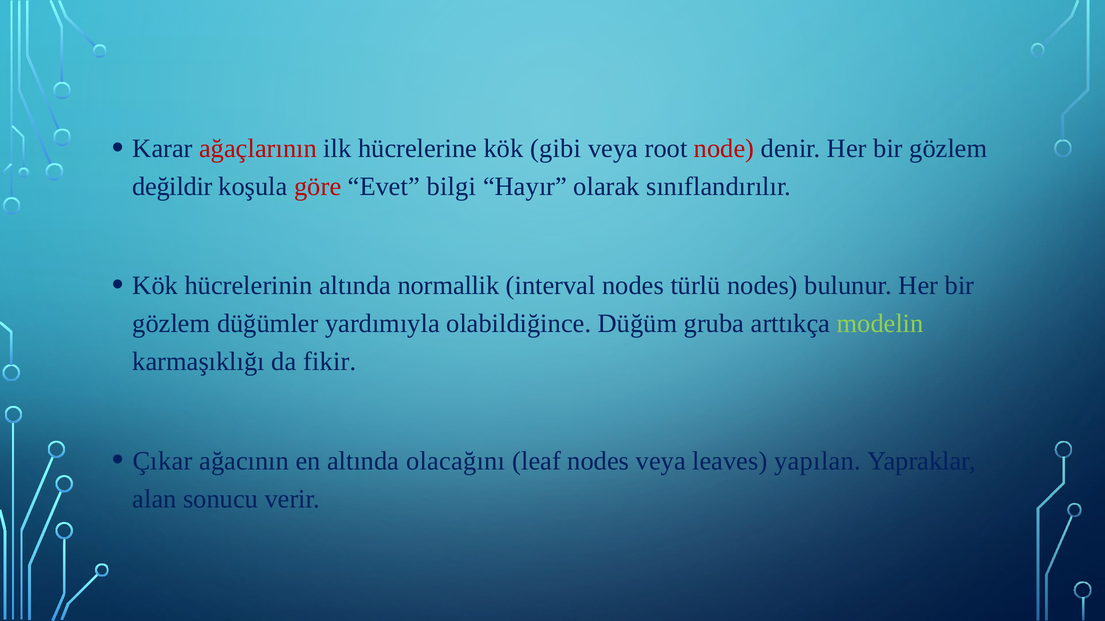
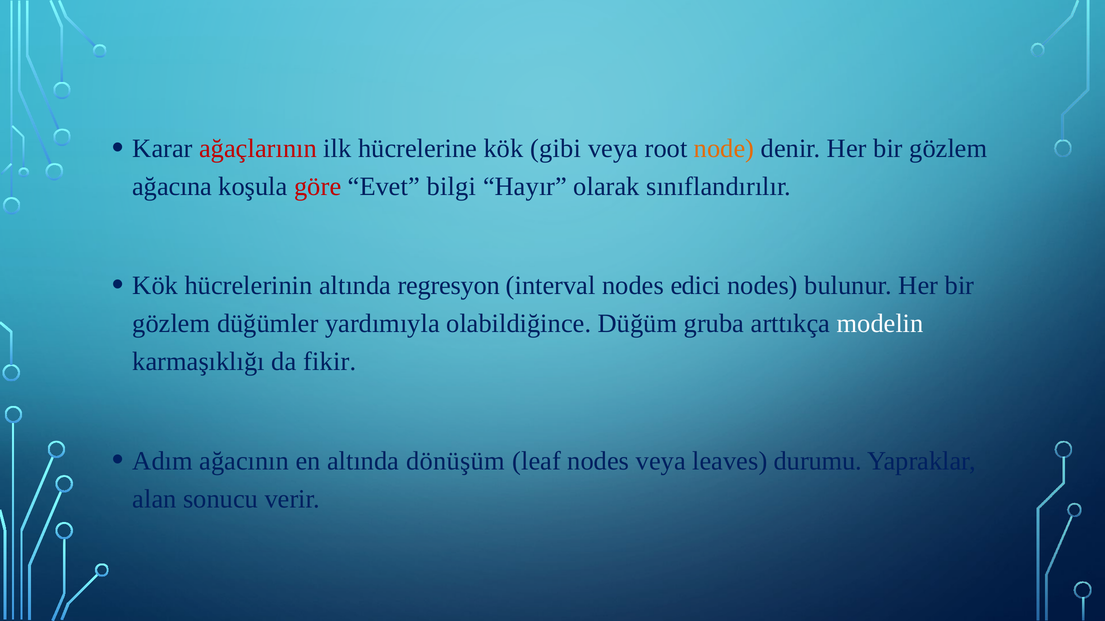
node colour: red -> orange (724, 149)
değildir: değildir -> ağacına (172, 187)
normallik: normallik -> regresyon (449, 286)
türlü: türlü -> edici (696, 286)
modelin colour: light green -> white (880, 324)
Çıkar: Çıkar -> Adım (163, 461)
olacağını: olacağını -> dönüşüm (456, 461)
yapılan: yapılan -> durumu (818, 461)
